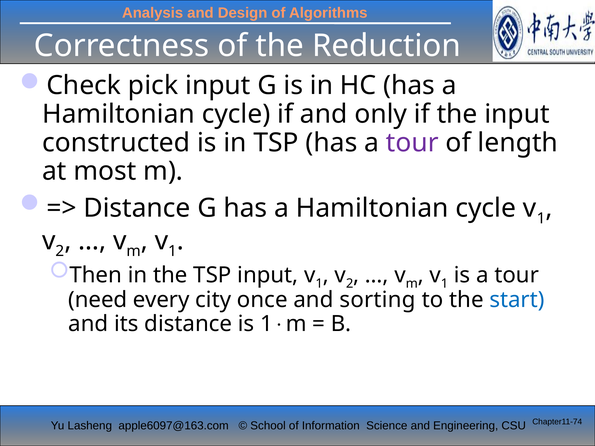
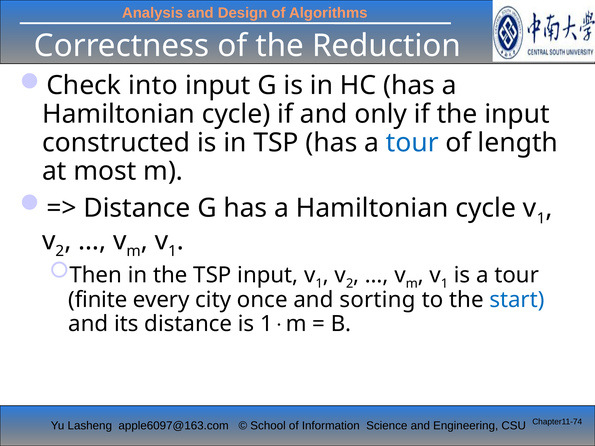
pick: pick -> into (153, 86)
tour colour: purple -> blue (412, 143)
need: need -> finite (98, 300)
